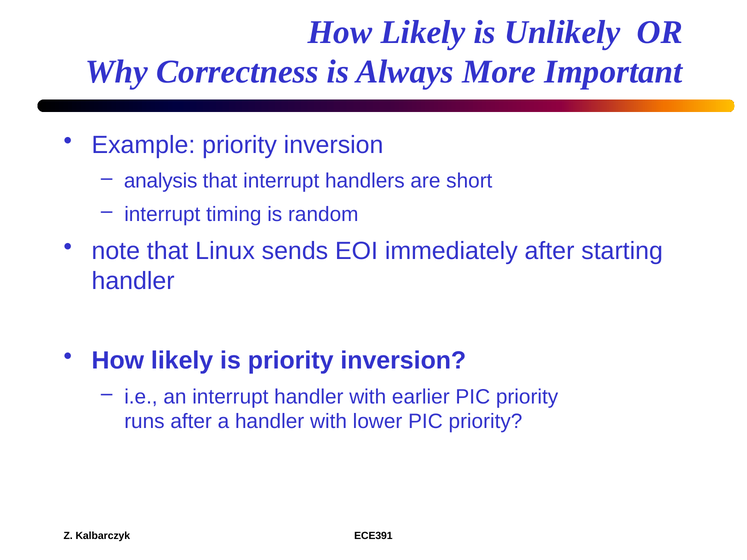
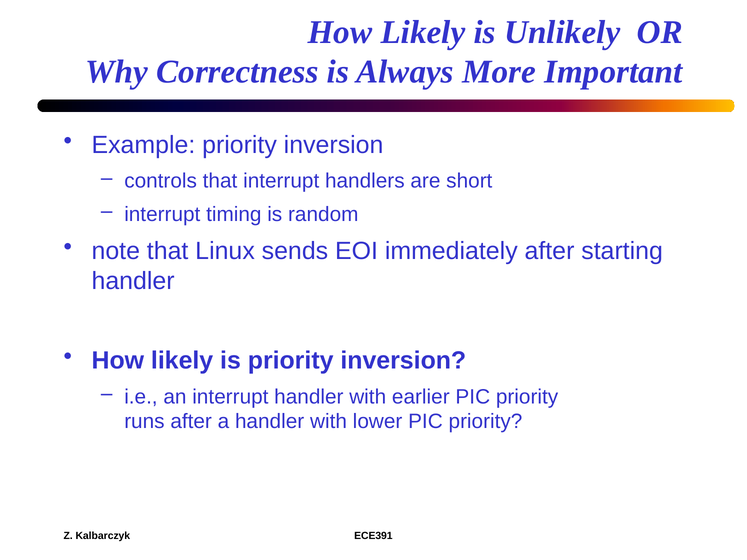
analysis: analysis -> controls (161, 181)
